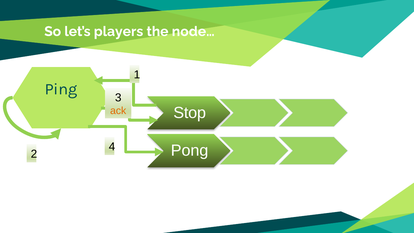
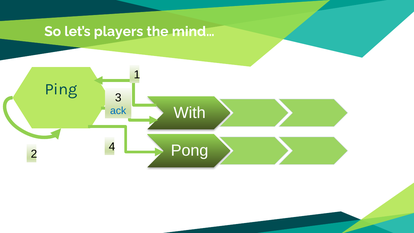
node…: node… -> mind… (193, 31)
Stop: Stop -> With (190, 113)
ack colour: orange -> blue (118, 111)
